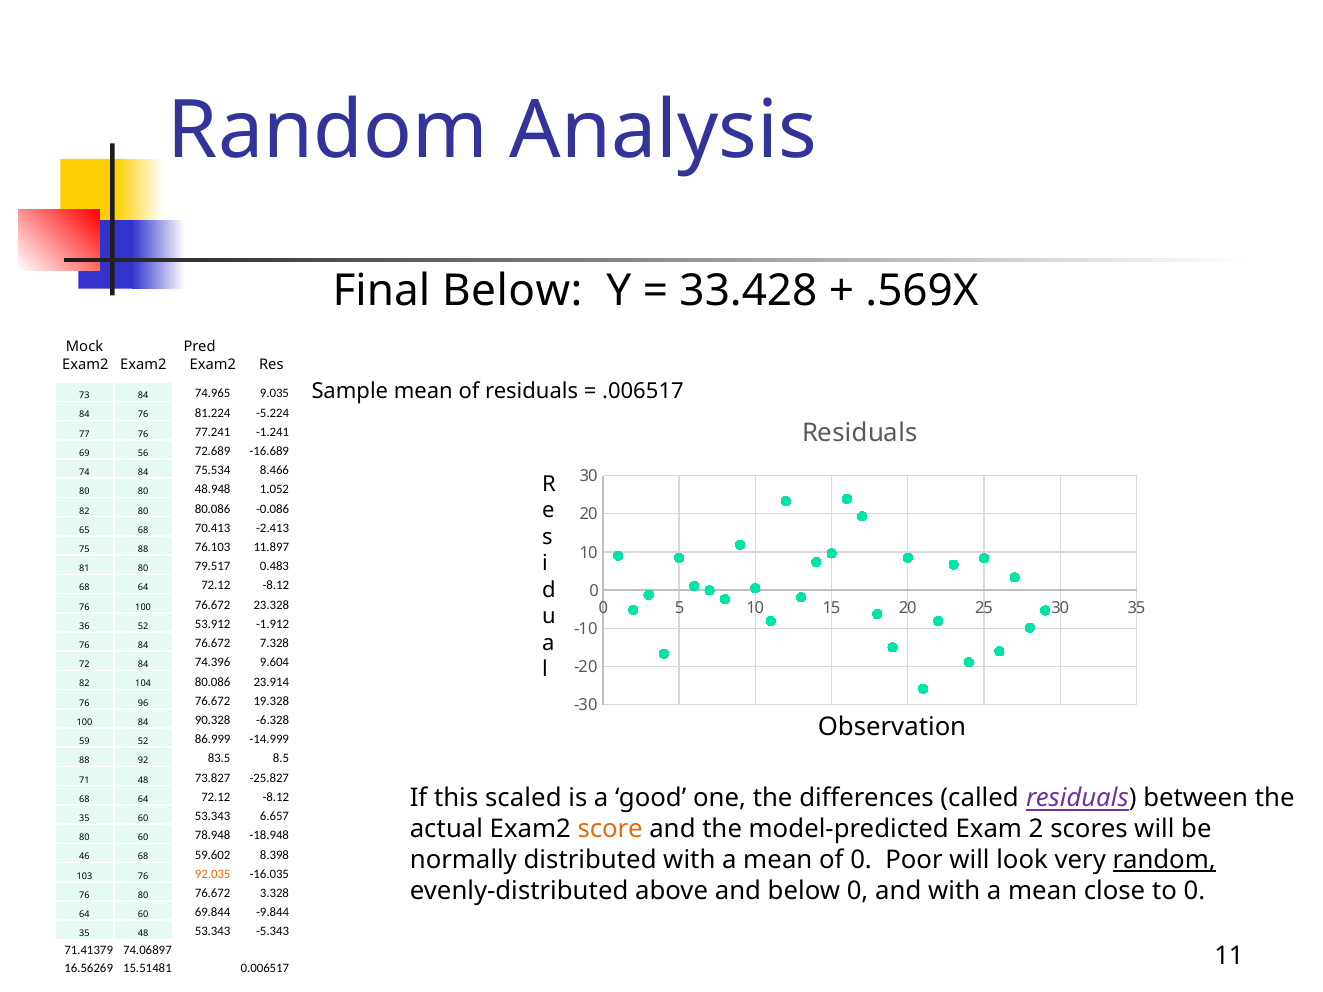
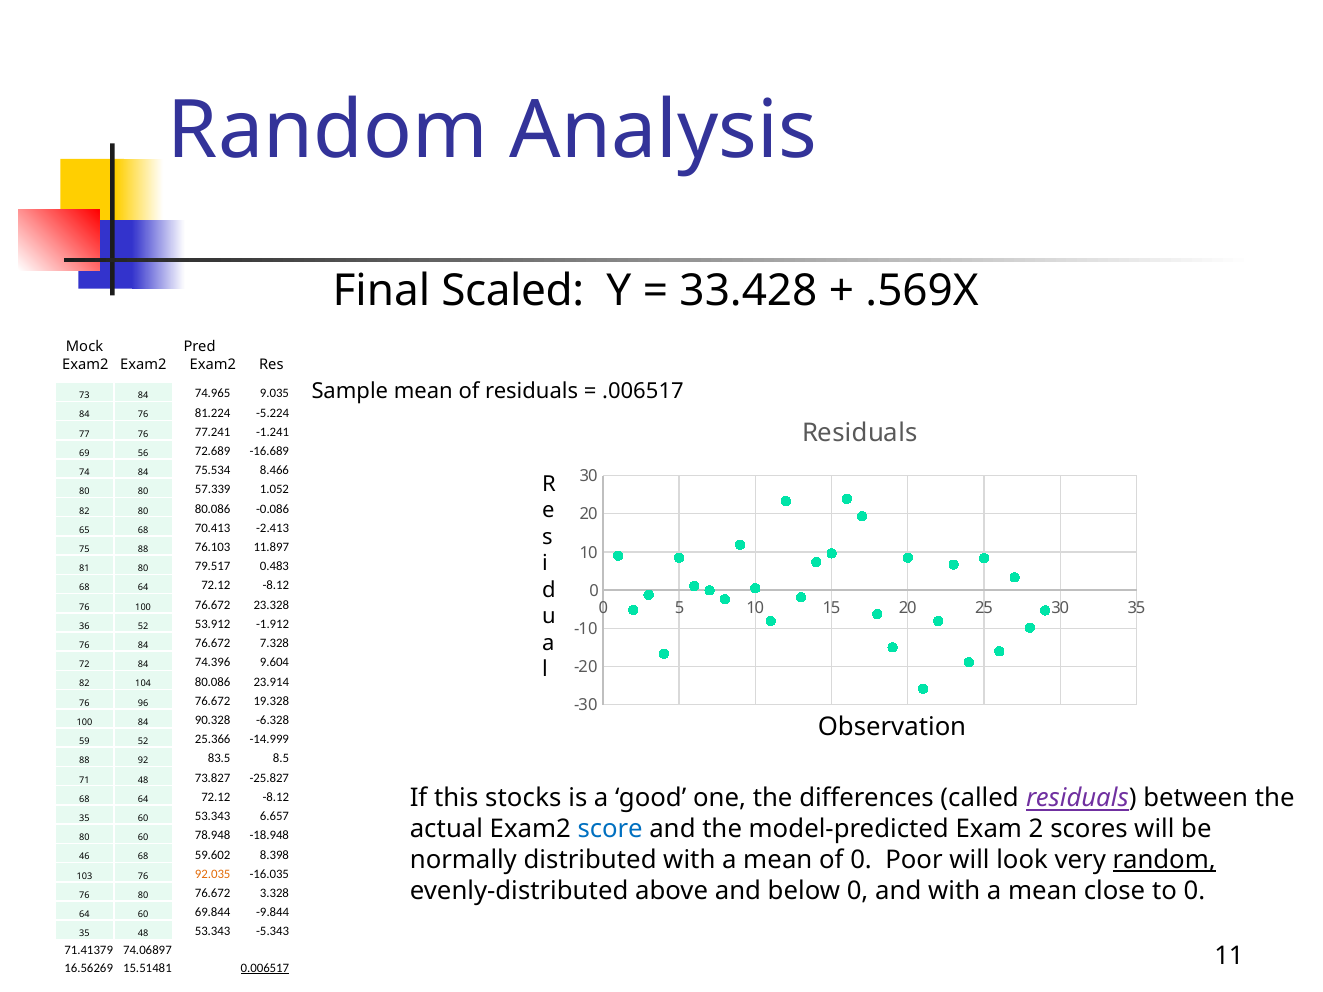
Final Below: Below -> Scaled (513, 291)
48.948: 48.948 -> 57.339 (213, 490)
86.999: 86.999 -> 25.366 (213, 740)
scaled: scaled -> stocks (523, 798)
score colour: orange -> blue (610, 829)
0.006517 underline: none -> present (265, 969)
